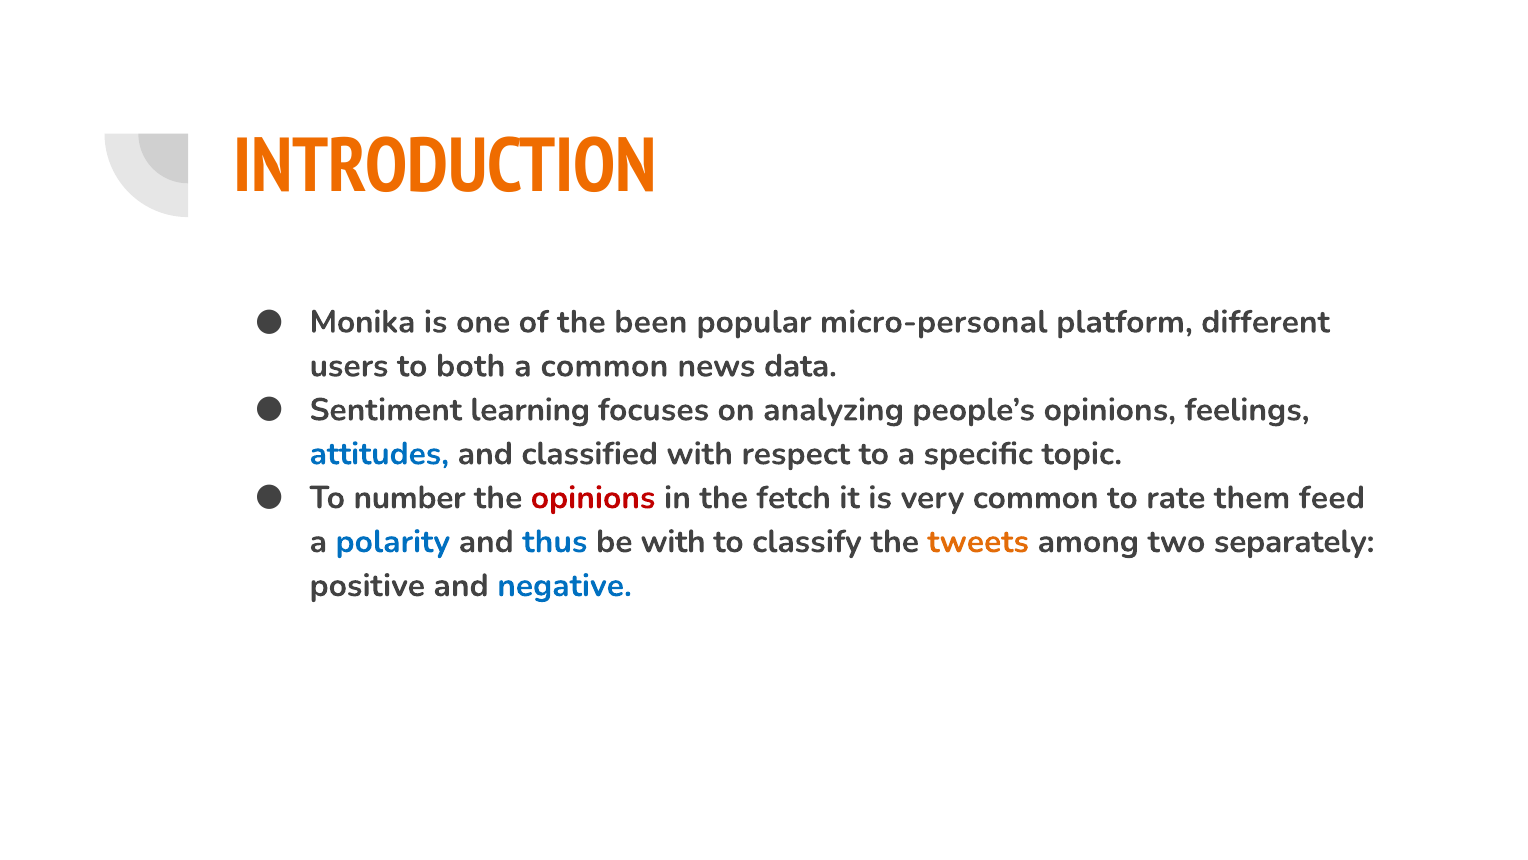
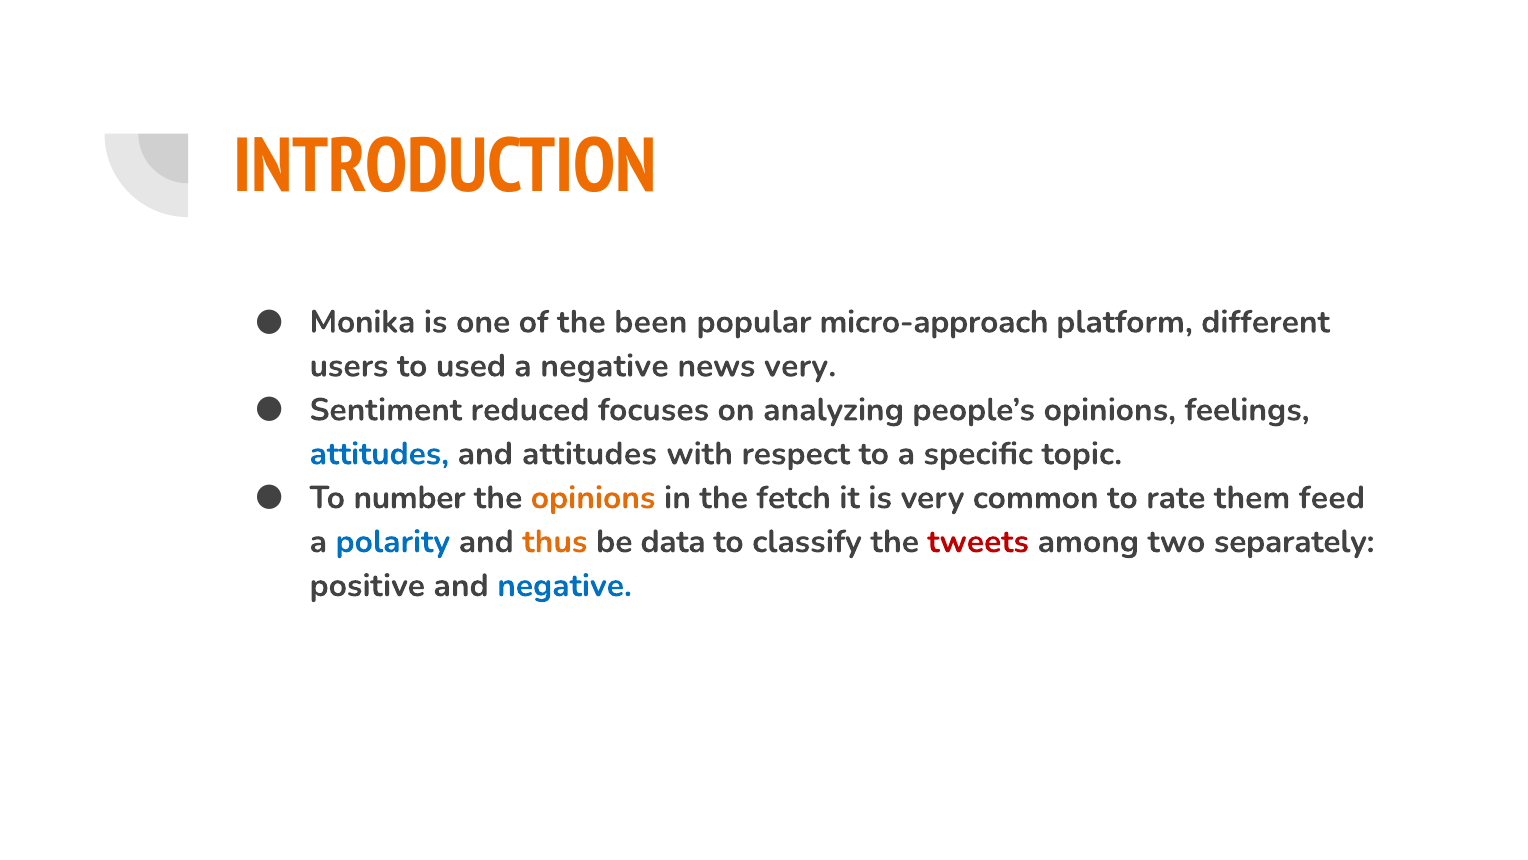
micro-personal: micro-personal -> micro-approach (934, 322)
both: both -> used (471, 366)
a common: common -> negative (604, 366)
news data: data -> very (800, 366)
learning: learning -> reduced (530, 410)
and classified: classified -> attitudes (589, 453)
opinions colour: red -> orange (593, 497)
thus colour: blue -> orange (555, 541)
be with: with -> data (673, 541)
tweets colour: orange -> red (978, 541)
